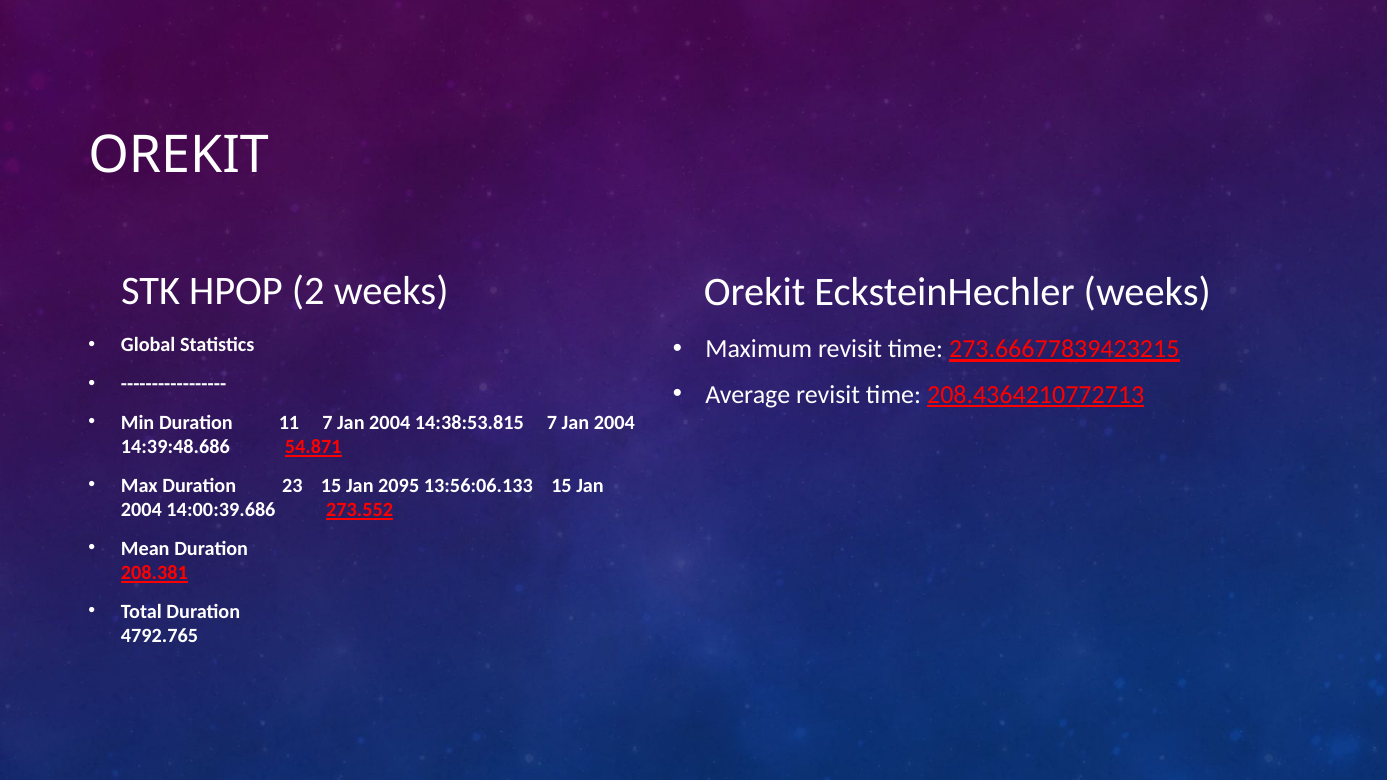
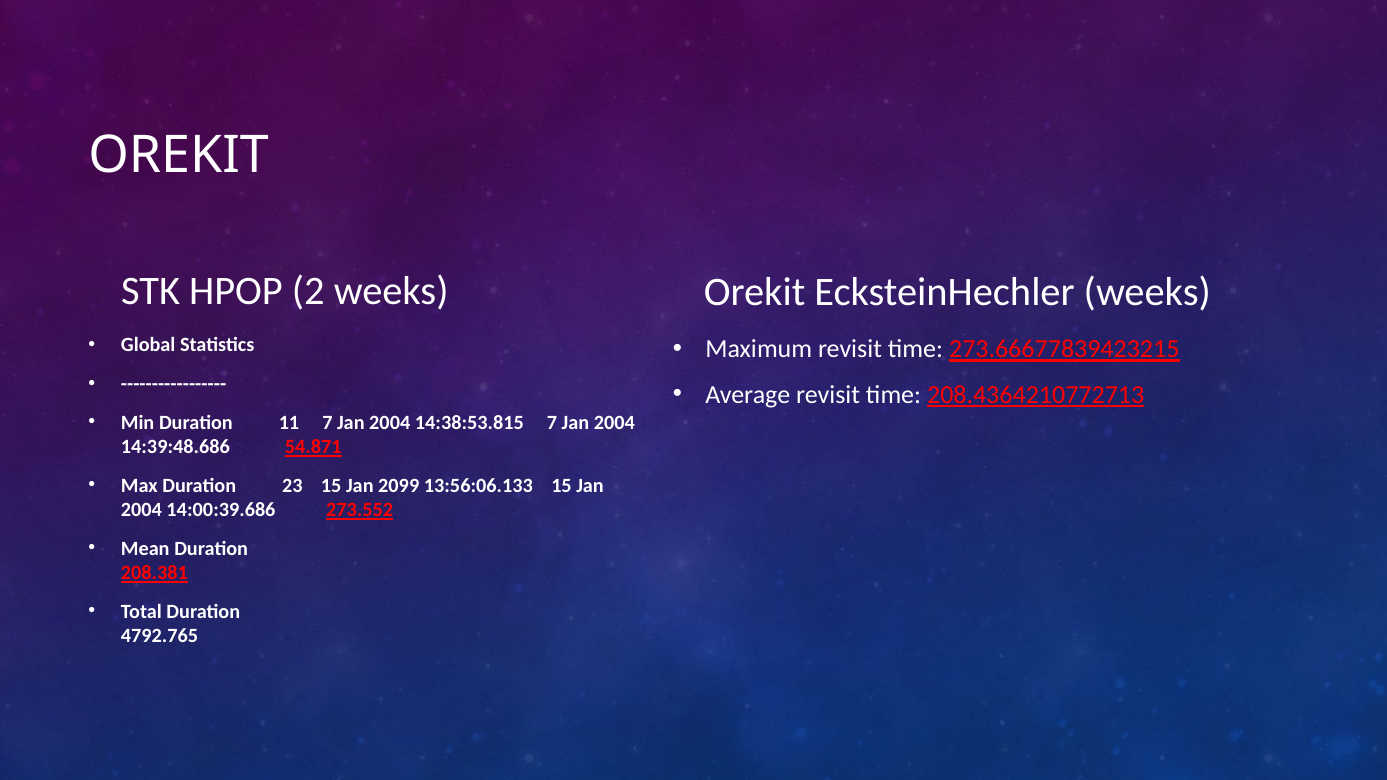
2095: 2095 -> 2099 (399, 486)
